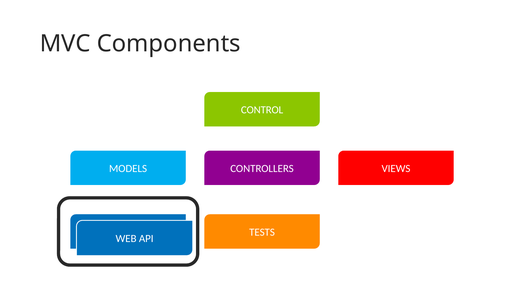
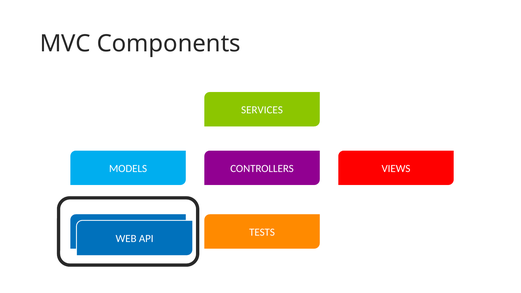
CONTROL: CONTROL -> SERVICES (262, 110)
